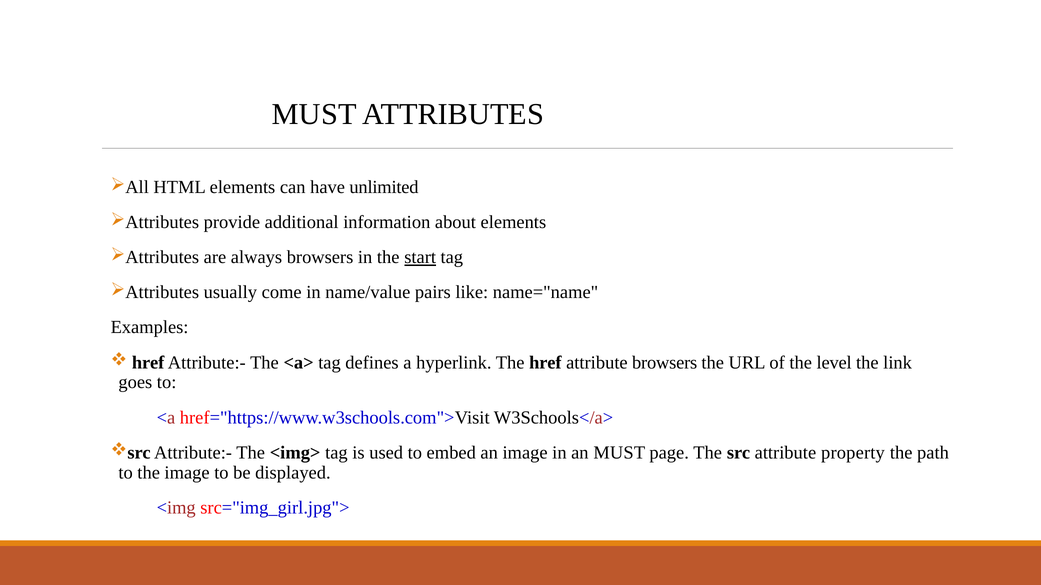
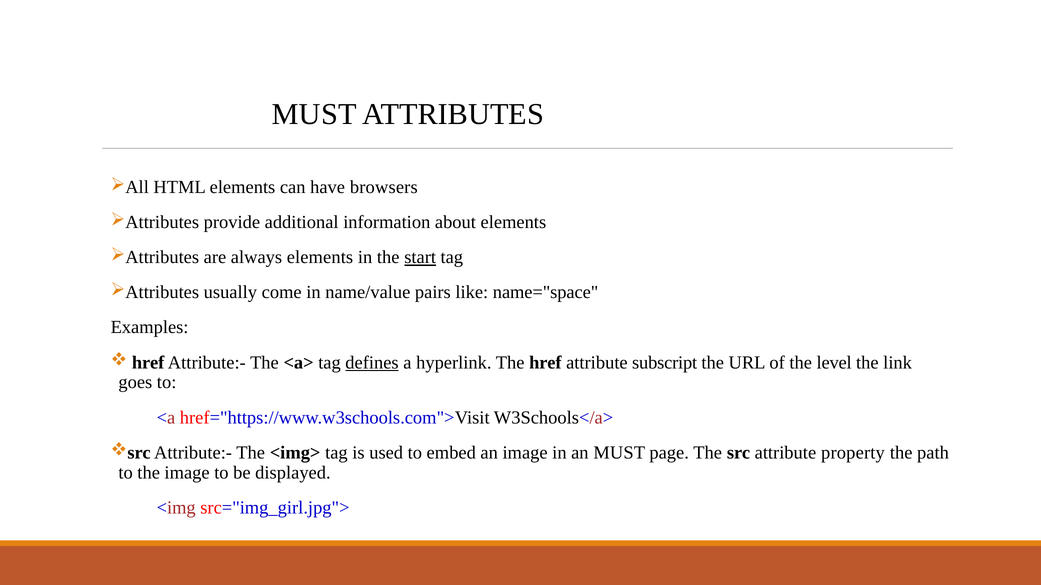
unlimited: unlimited -> browsers (384, 187)
always browsers: browsers -> elements (320, 258)
name="name: name="name -> name="space (546, 293)
defines underline: none -> present (372, 363)
attribute browsers: browsers -> subscript (665, 363)
